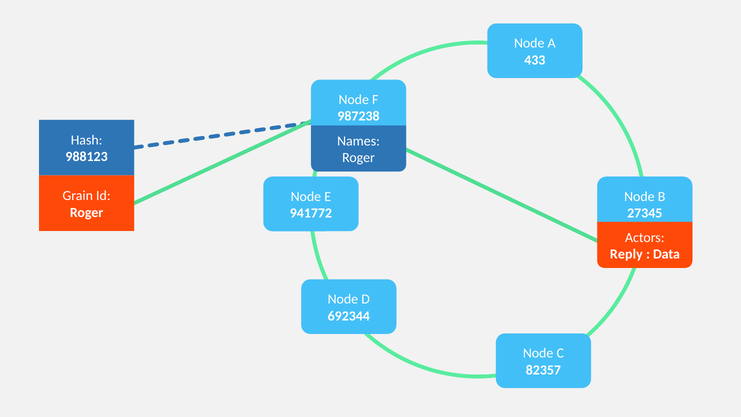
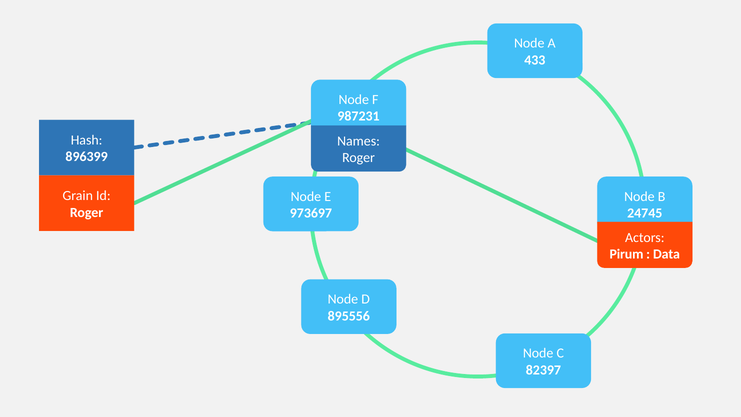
987238: 987238 -> 987231 (359, 116)
988123: 988123 -> 896399 (87, 157)
941772: 941772 -> 973697 (311, 213)
27345: 27345 -> 24745 (645, 213)
Reply: Reply -> Pirum (627, 254)
692344: 692344 -> 895556 (349, 316)
82357: 82357 -> 82397 (543, 370)
